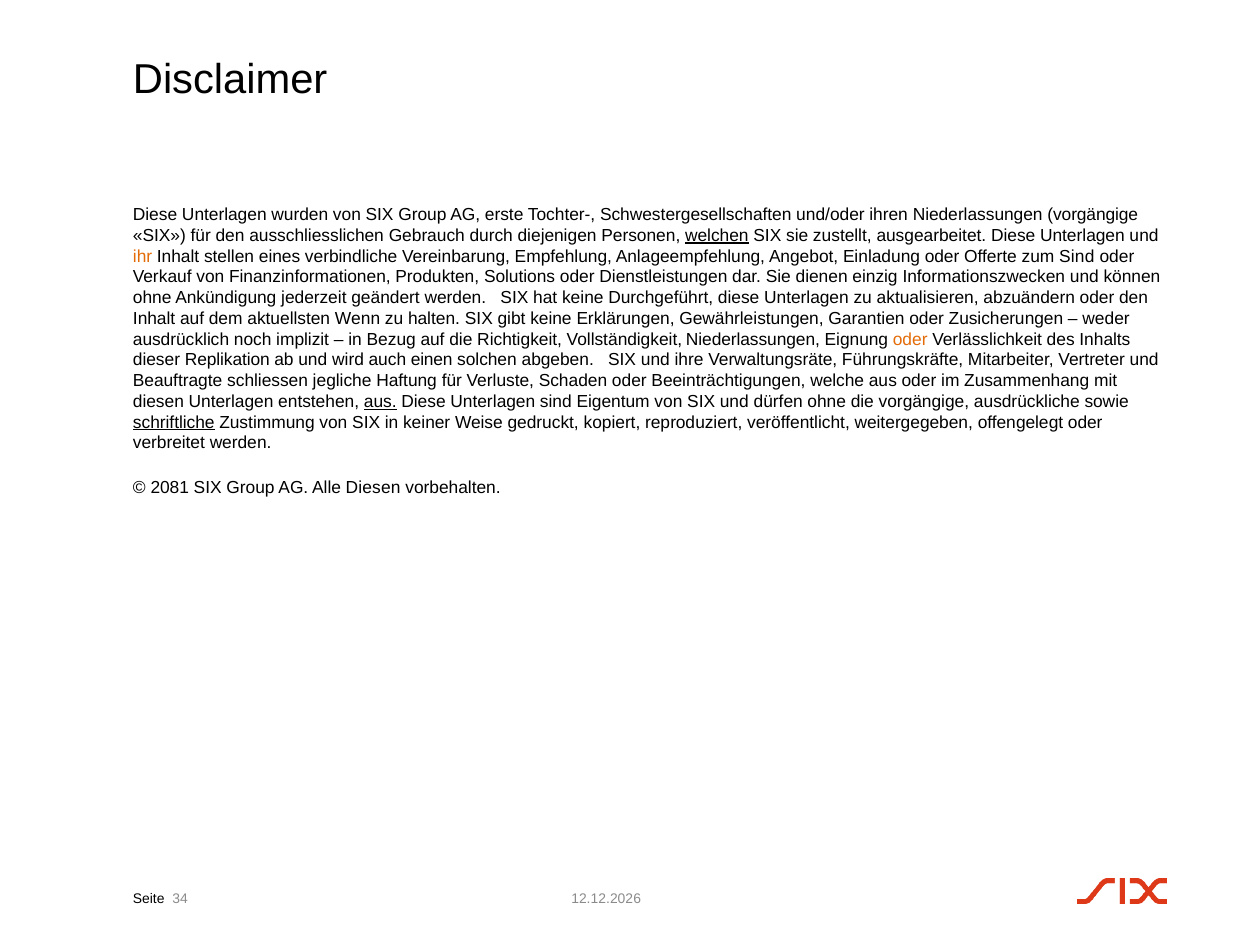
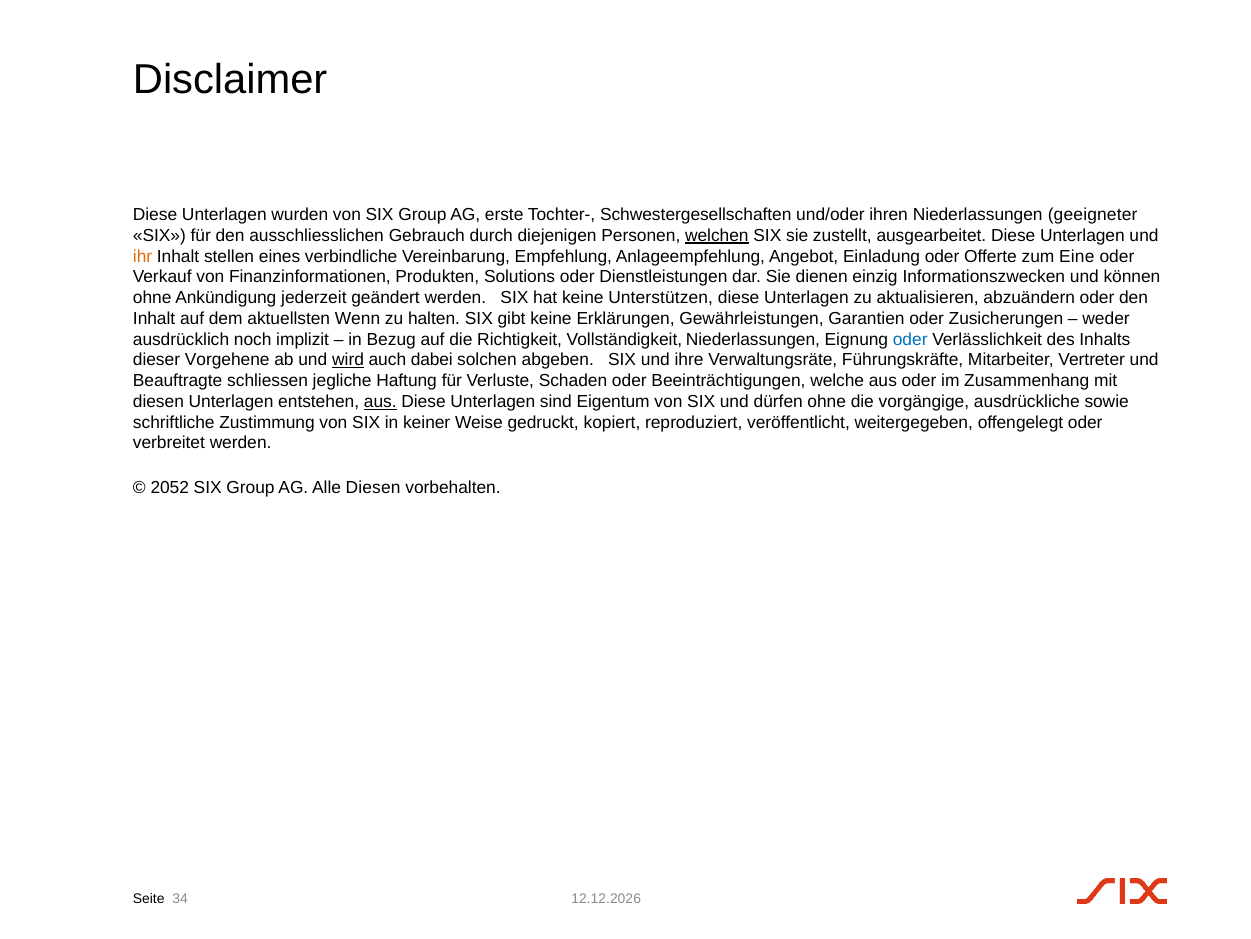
Niederlassungen vorgängige: vorgängige -> geeigneter (1093, 215)
zum Sind: Sind -> Eine (1077, 256)
Durchgeführt: Durchgeführt -> Unterstützen (661, 298)
oder colour: orange -> blue (910, 339)
Replikation: Replikation -> Vorgehene (227, 360)
wird underline: none -> present (348, 360)
einen: einen -> dabei (432, 360)
schriftliche underline: present -> none (174, 422)
2081: 2081 -> 2052 (170, 488)
